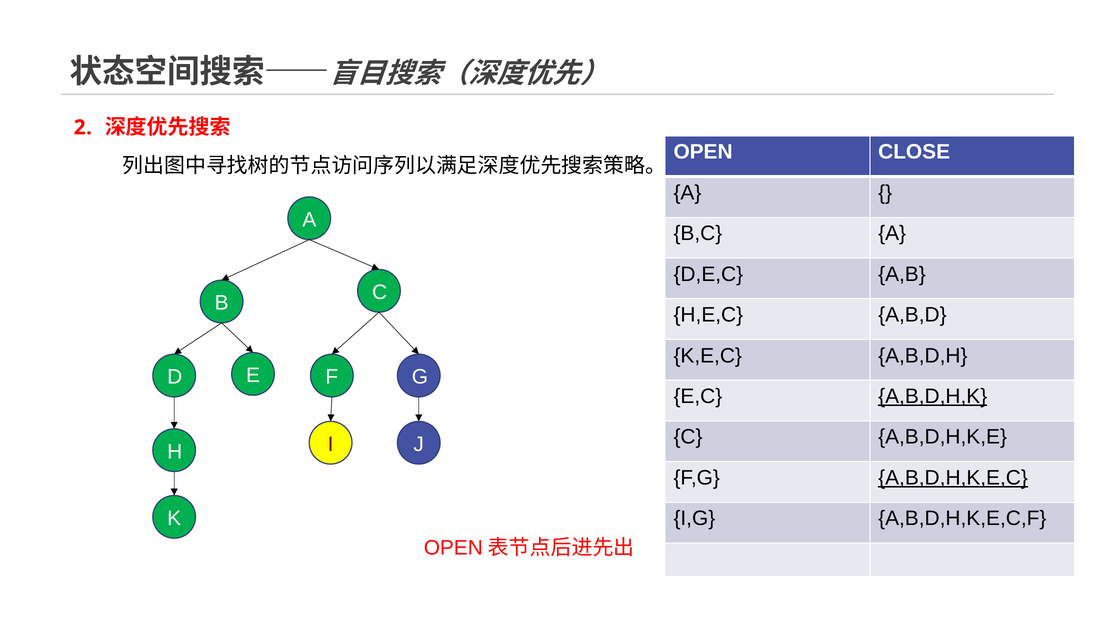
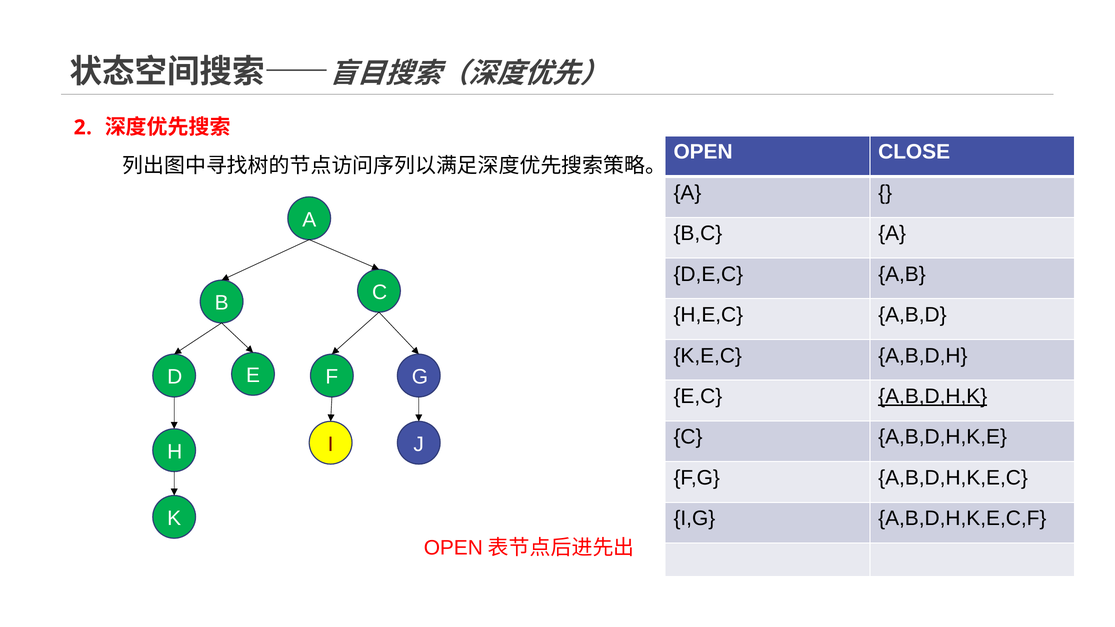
A,B,D,H,K,E,C underline: present -> none (953, 478)
